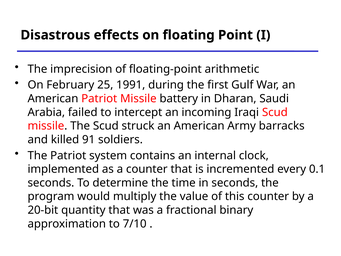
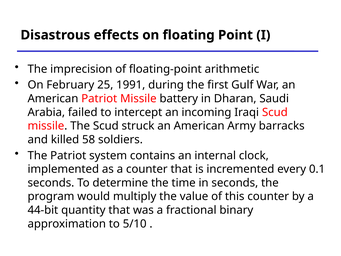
91: 91 -> 58 (89, 139)
20-bit: 20-bit -> 44-bit (43, 210)
7/10: 7/10 -> 5/10 (135, 224)
